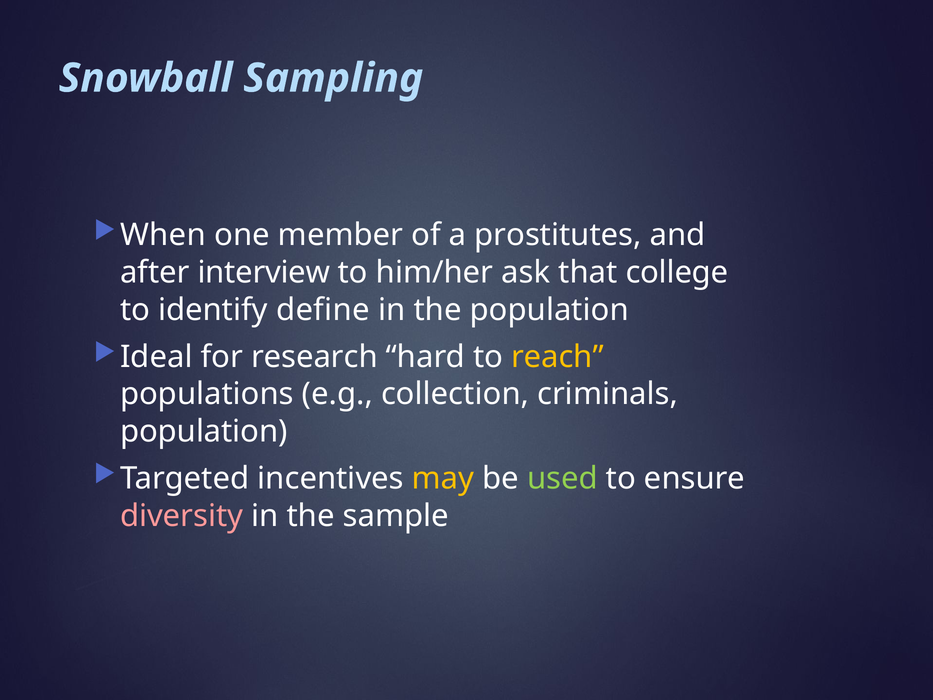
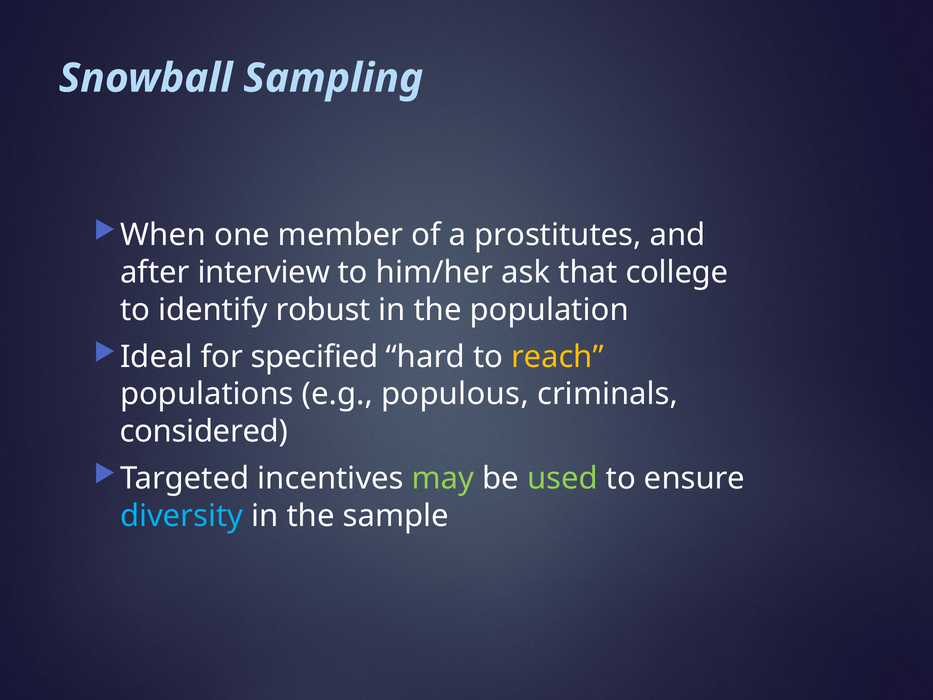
define: define -> robust (323, 310)
research: research -> specified (315, 357)
collection: collection -> populous (455, 394)
population: population -> considered (204, 431)
may colour: yellow -> light green (443, 478)
diversity colour: pink -> light blue (182, 516)
